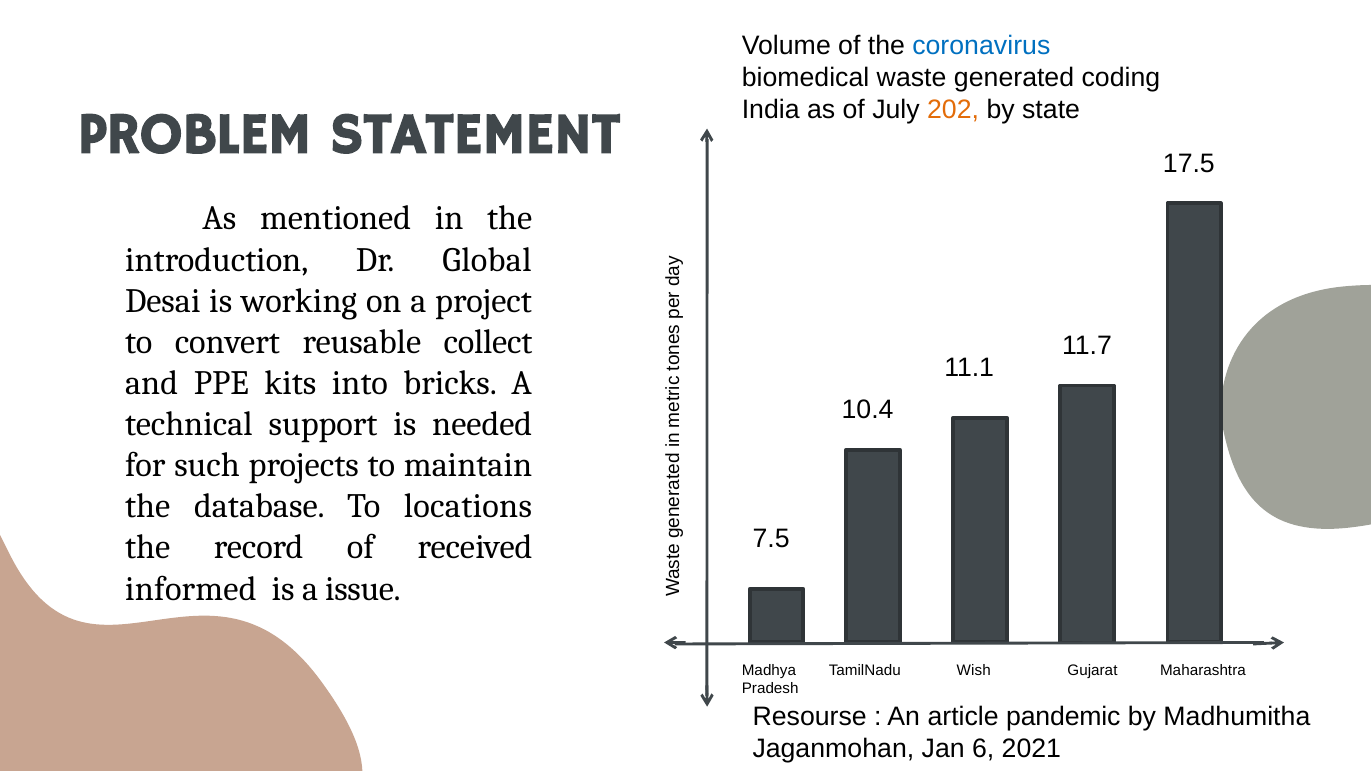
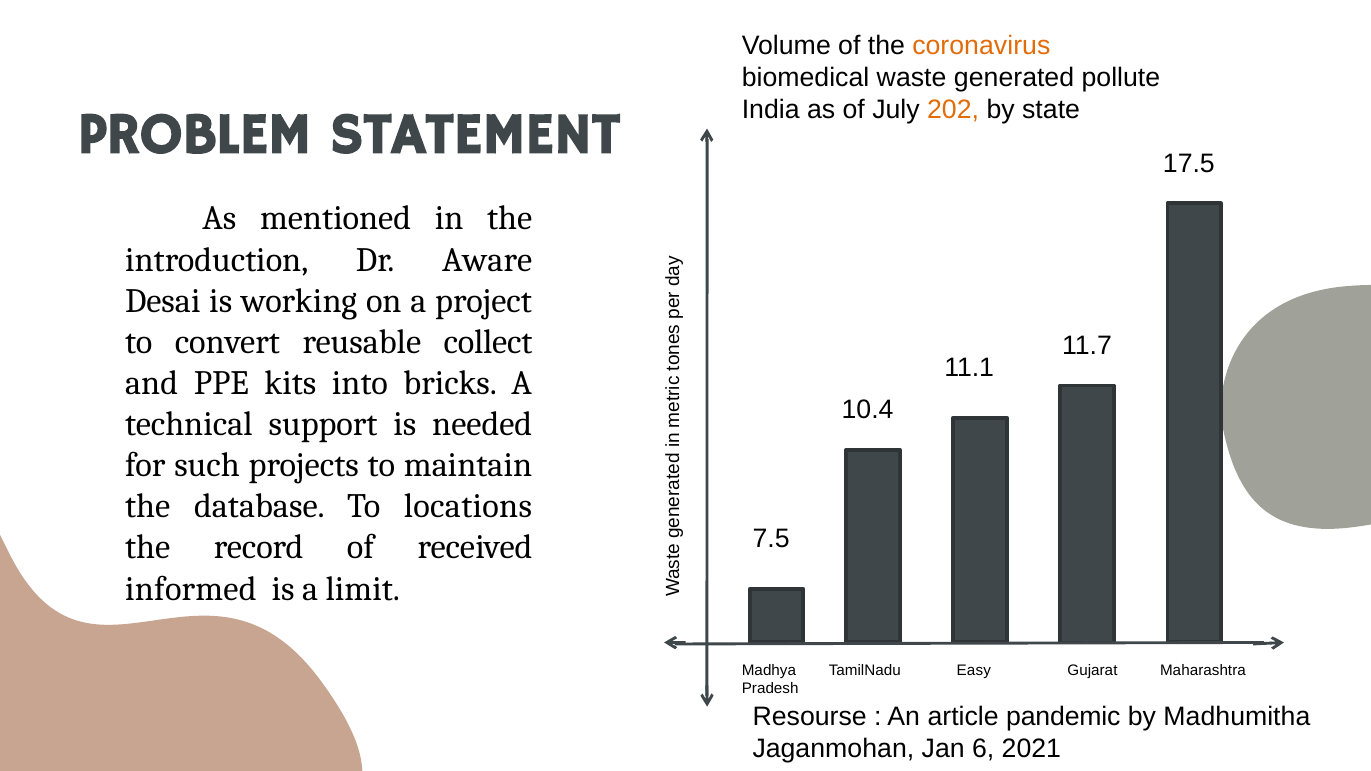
coronavirus colour: blue -> orange (981, 46)
coding: coding -> pollute (1121, 78)
Global: Global -> Aware (487, 260)
issue: issue -> limit (363, 589)
Wish: Wish -> Easy (974, 670)
